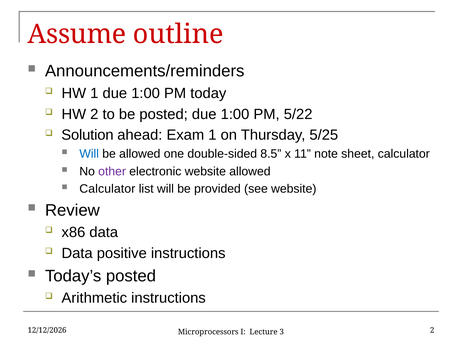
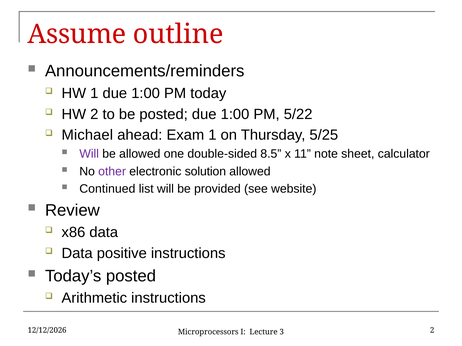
Solution: Solution -> Michael (87, 135)
Will colour: blue -> purple (89, 154)
electronic website: website -> solution (205, 172)
Calculator: Calculator -> Continued (107, 189)
